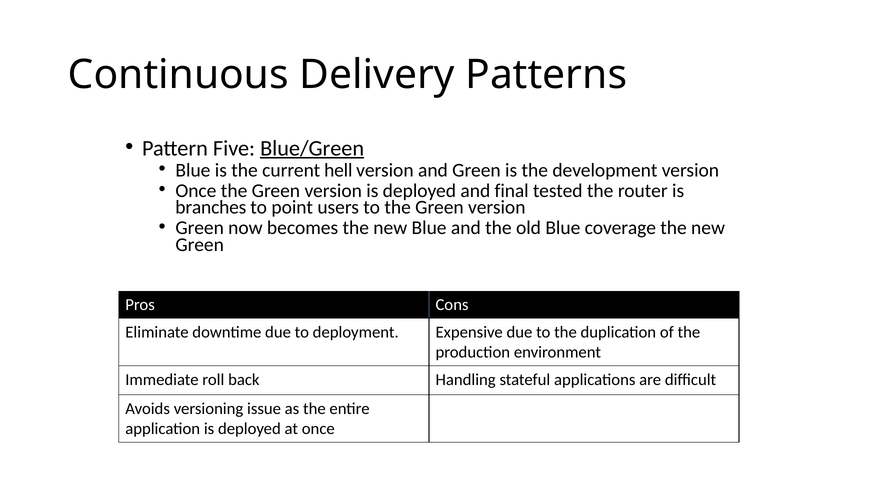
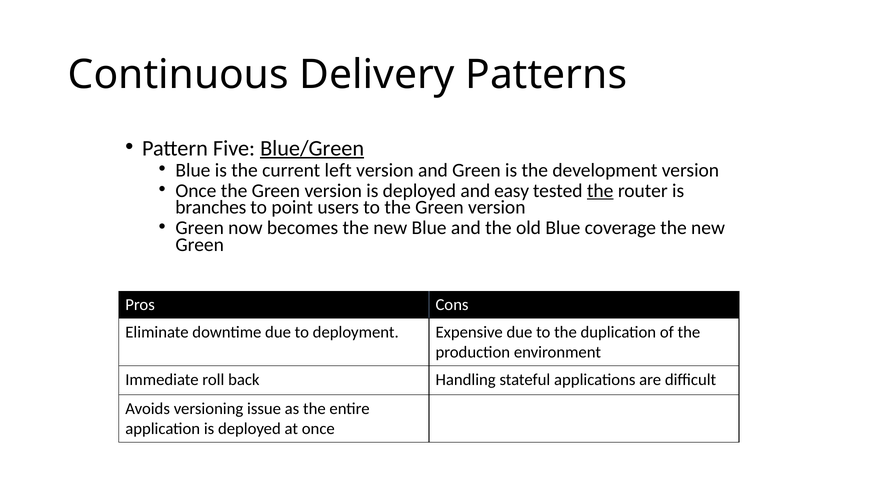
hell: hell -> left (338, 170)
final: final -> easy (512, 191)
the underline: none -> present (600, 191)
